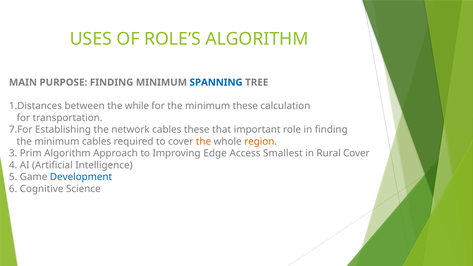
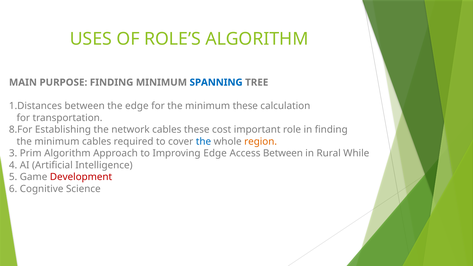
the while: while -> edge (137, 106)
7.For: 7.For -> 8.For (21, 130)
that: that -> cost (222, 130)
the colour: orange -> blue (203, 142)
Access Smallest: Smallest -> Between (283, 153)
Rural Cover: Cover -> While (356, 153)
Development colour: blue -> red (81, 177)
